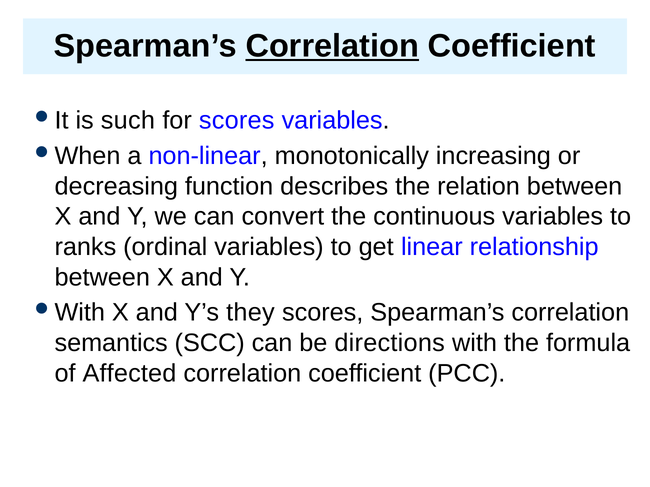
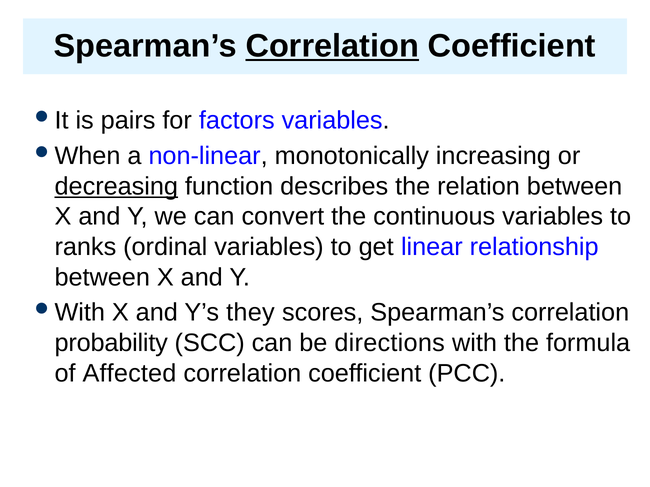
such: such -> pairs (128, 121)
for scores: scores -> factors (237, 121)
decreasing underline: none -> present (116, 186)
semantics: semantics -> probability (111, 343)
